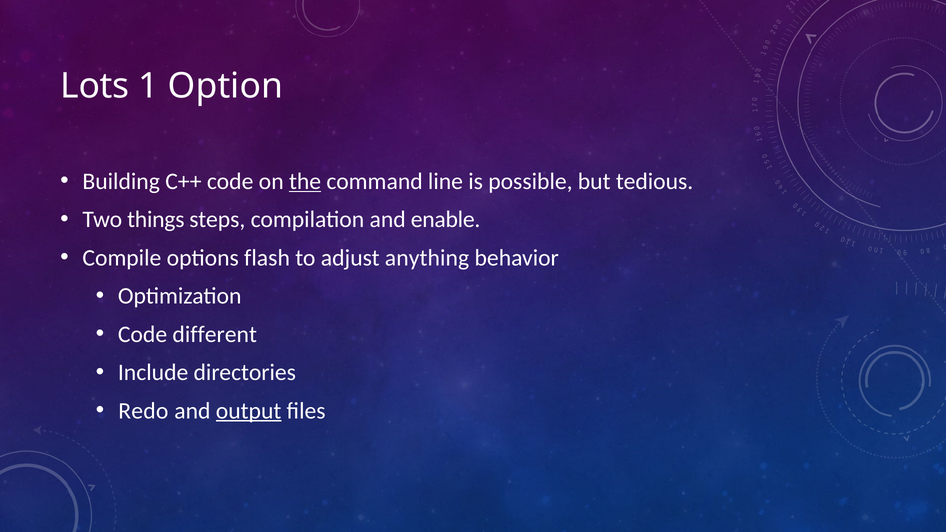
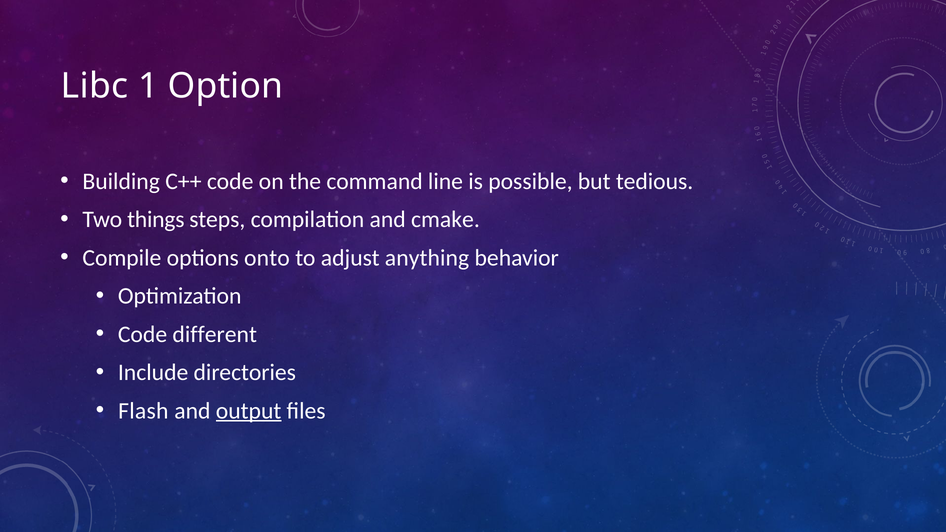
Lots: Lots -> Libc (94, 86)
the underline: present -> none (305, 181)
enable: enable -> cmake (445, 220)
flash: flash -> onto (267, 258)
Redo: Redo -> Flash (143, 411)
